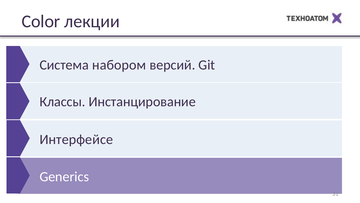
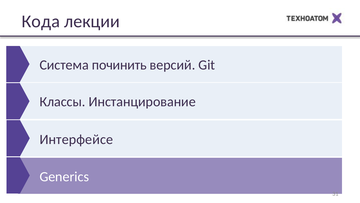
Color: Color -> Кода (41, 21)
набором: набором -> починить (119, 65)
